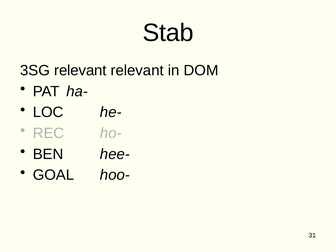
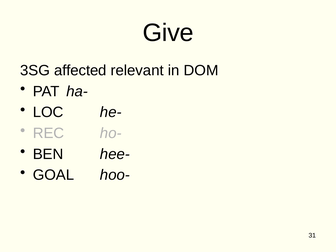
Stab: Stab -> Give (168, 33)
3SG relevant: relevant -> affected (80, 70)
